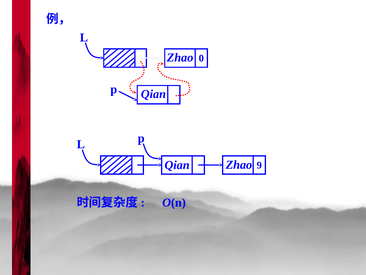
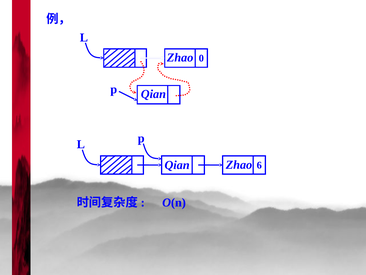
9: 9 -> 6 (259, 165)
